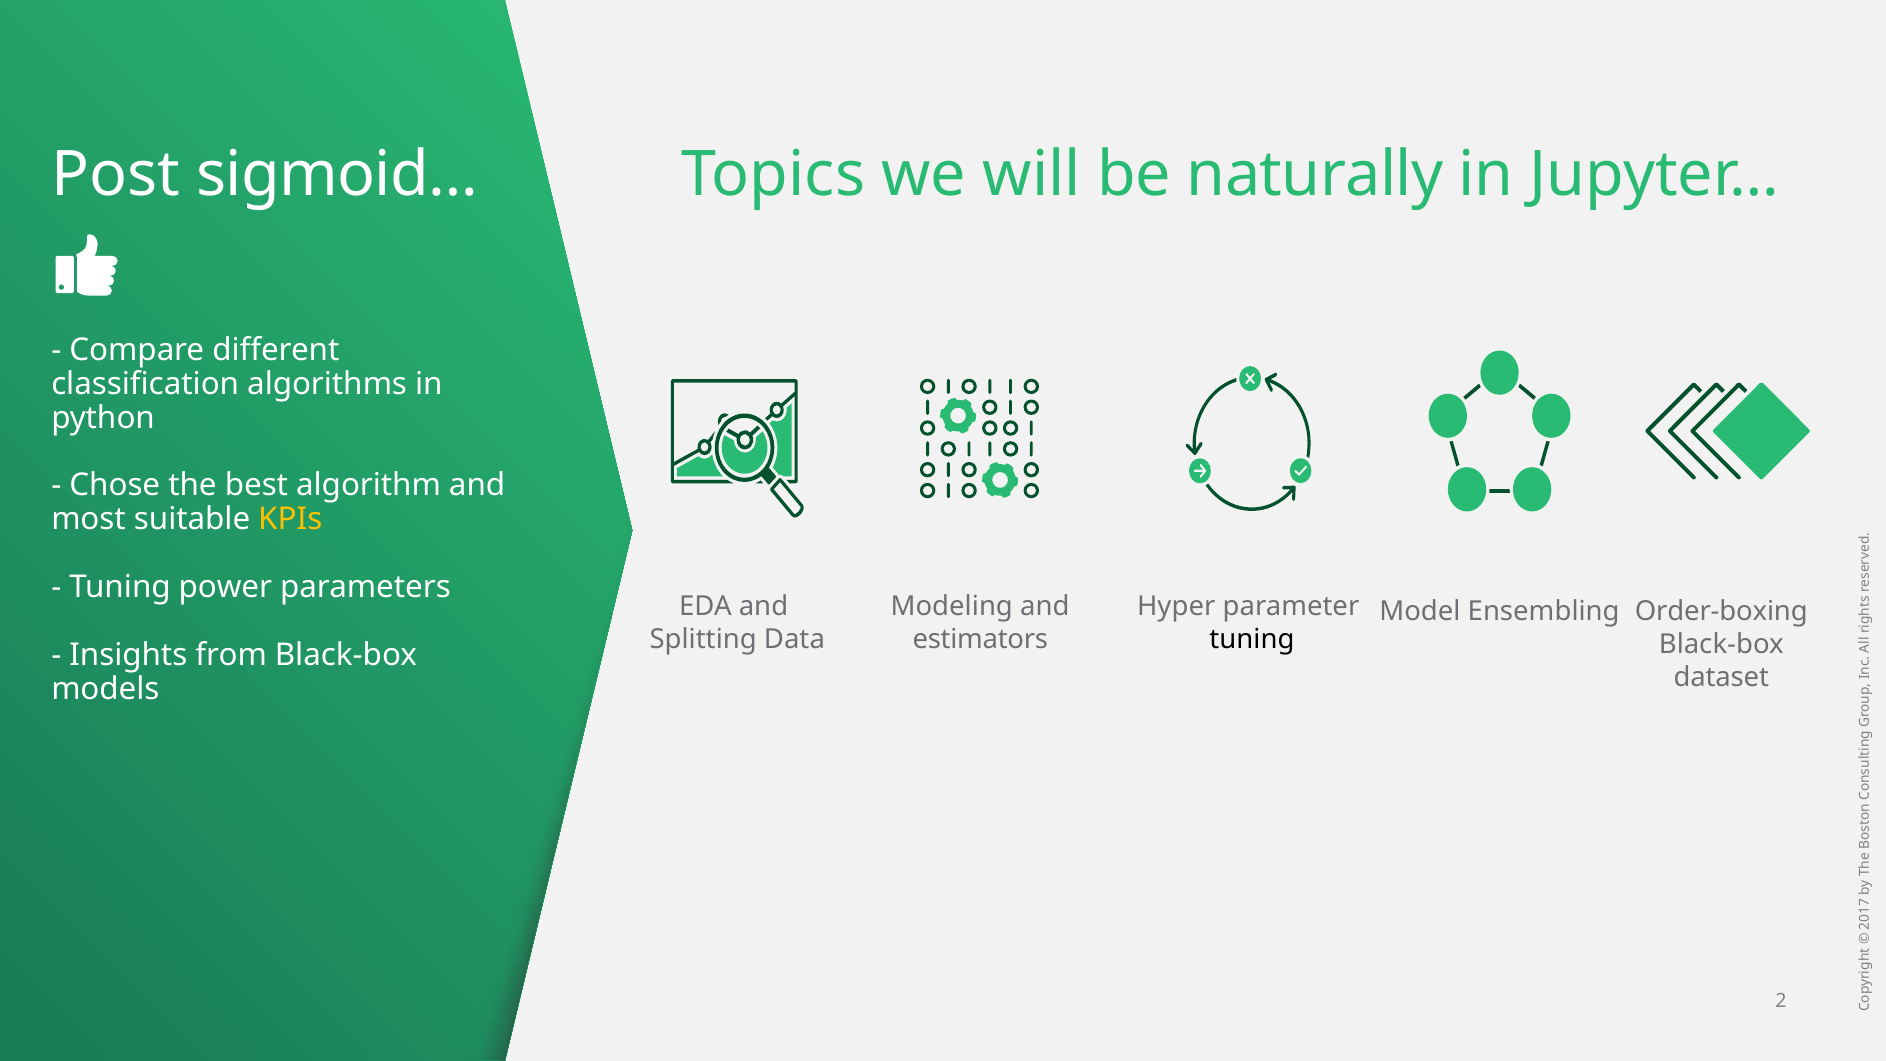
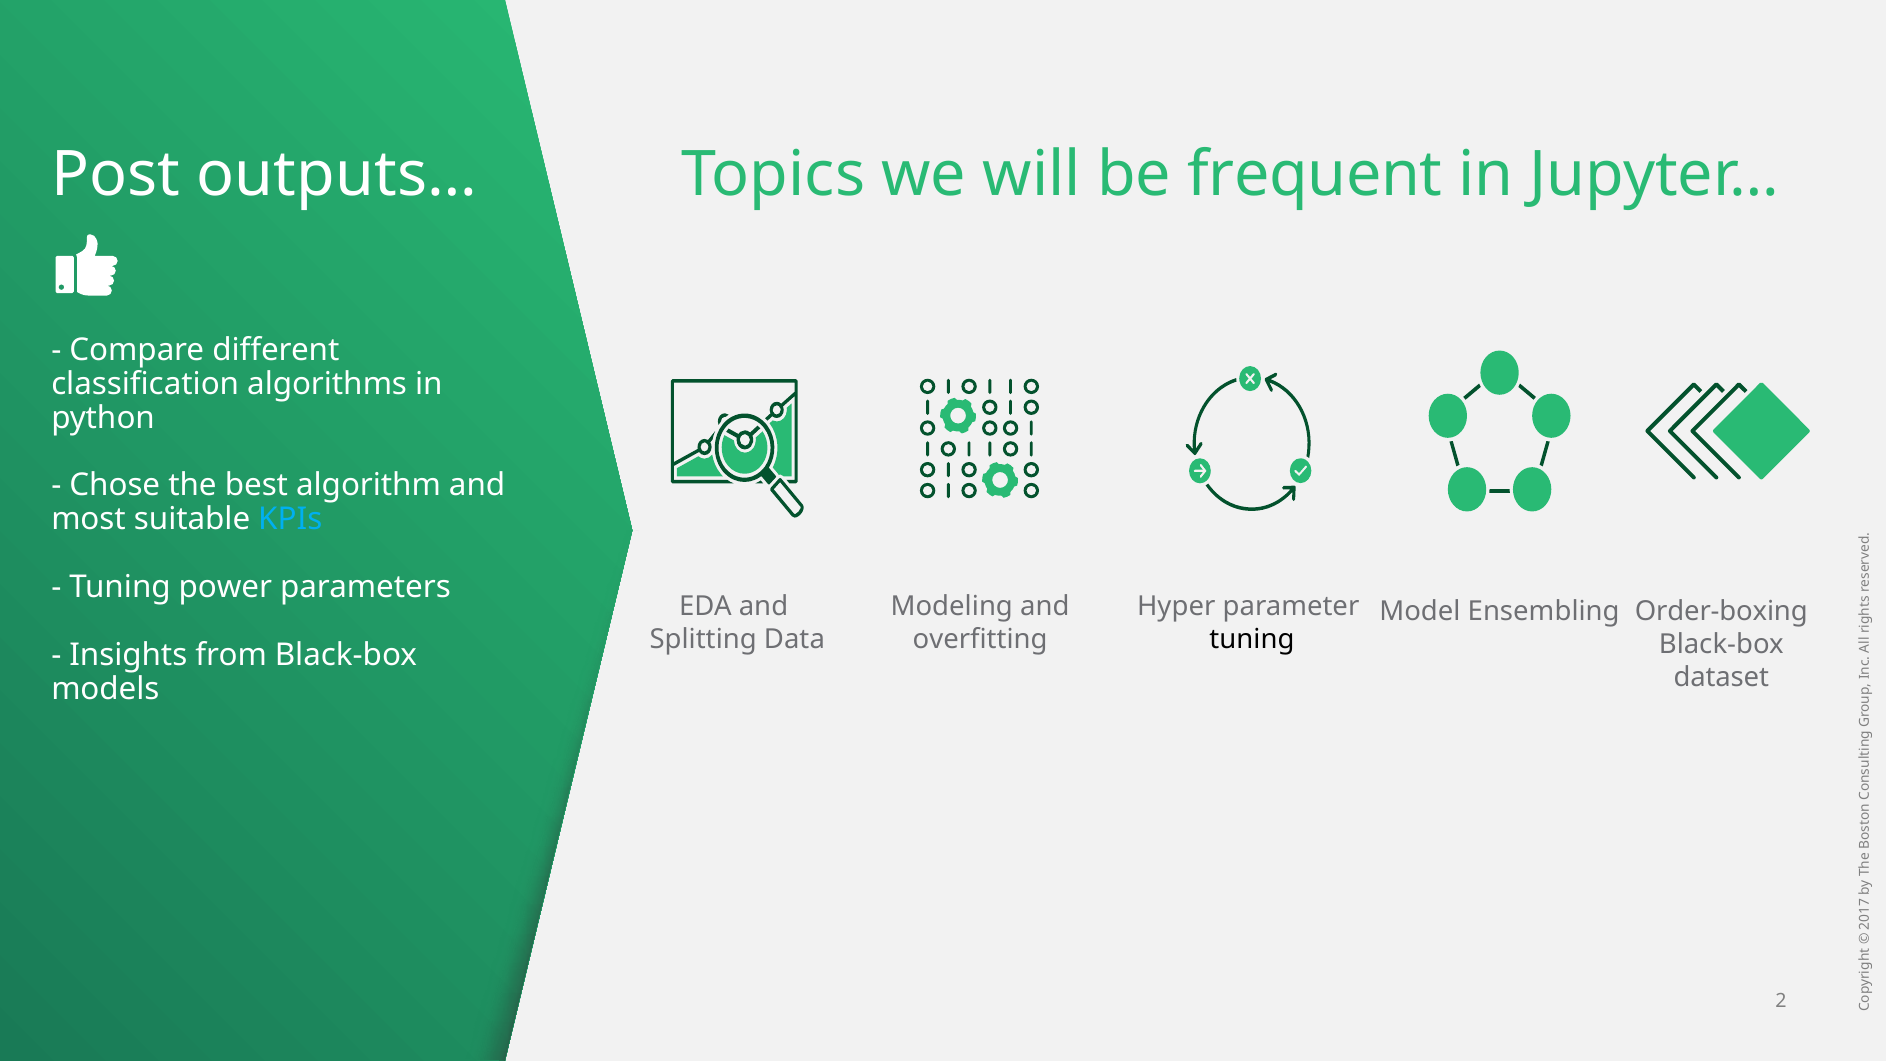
sigmoid…: sigmoid… -> outputs… (337, 174)
naturally: naturally -> frequent (1315, 174)
KPIs colour: yellow -> light blue (290, 519)
estimators: estimators -> overfitting (980, 639)
